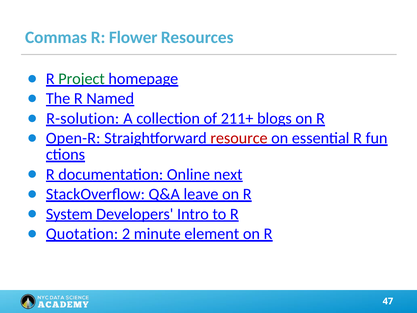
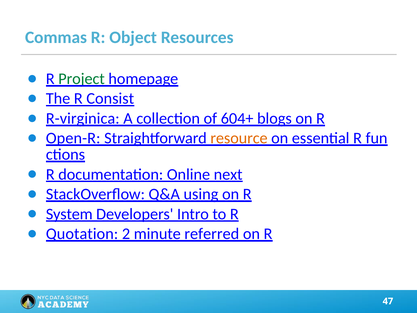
Flower: Flower -> Object (133, 37)
Named: Named -> Consist (110, 99)
R-solution: R-solution -> R-virginica (83, 118)
211+: 211+ -> 604+ (237, 118)
resource colour: red -> orange (239, 138)
leave: leave -> using (201, 194)
element: element -> referred (212, 234)
